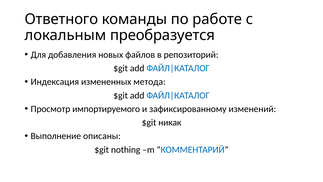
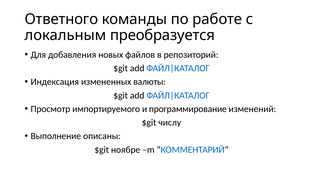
метода: метода -> валюты (150, 82)
зафиксированному: зафиксированному -> программирование (188, 109)
никак: никак -> числу (170, 122)
nothing: nothing -> ноябре (126, 149)
